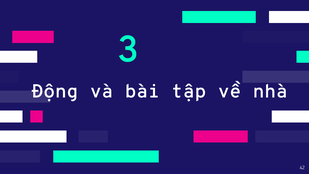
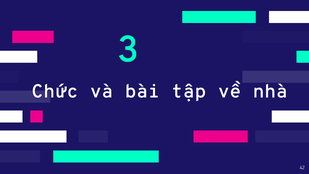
Động: Động -> Chức (55, 91)
